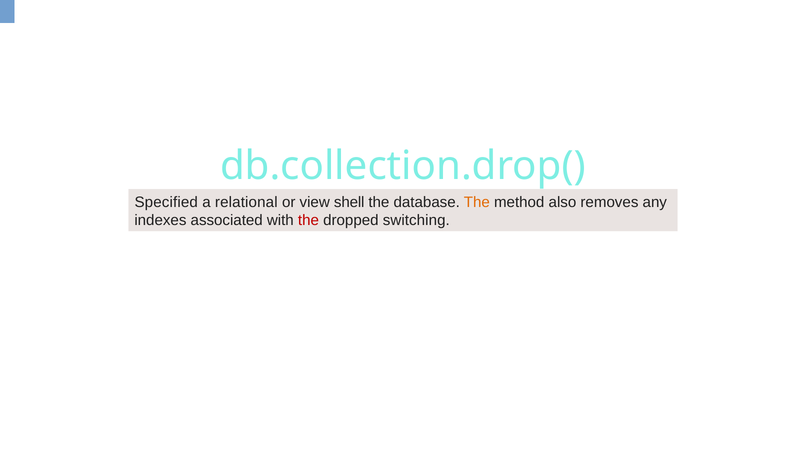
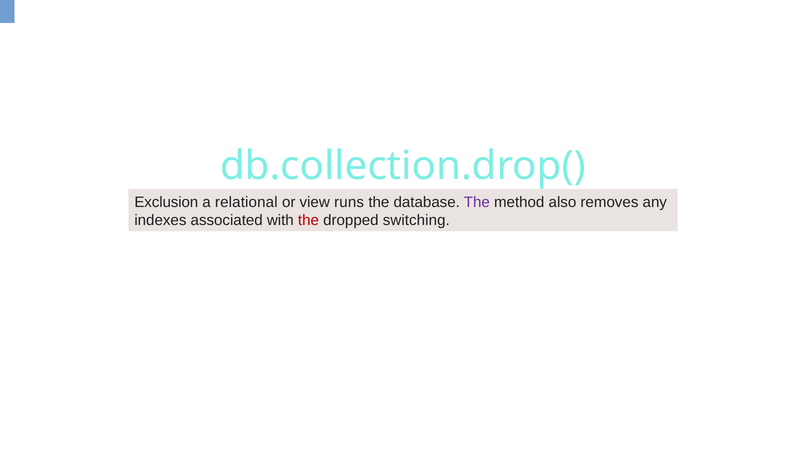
Specified: Specified -> Exclusion (166, 202)
shell: shell -> runs (349, 202)
The colour: orange -> purple (477, 202)
